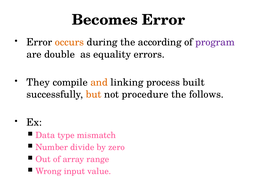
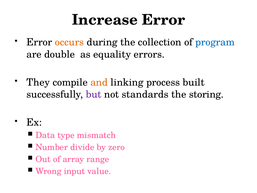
Becomes: Becomes -> Increase (105, 20)
according: according -> collection (160, 42)
program colour: purple -> blue (215, 42)
but colour: orange -> purple (94, 94)
procedure: procedure -> standards (145, 94)
follows: follows -> storing (206, 94)
